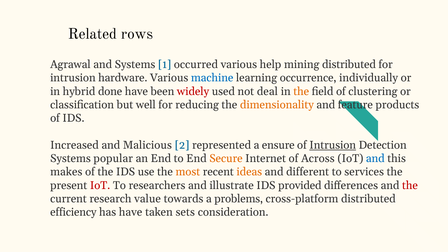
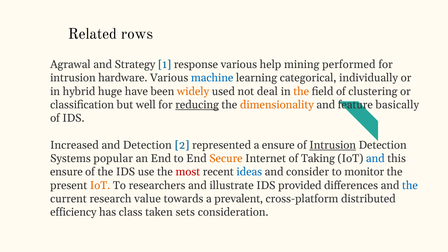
and Systems: Systems -> Strategy (135, 64)
occurred: occurred -> response (196, 64)
mining distributed: distributed -> performed (349, 64)
occurrence: occurrence -> categorical (308, 78)
done: done -> huge (110, 91)
widely colour: red -> orange (193, 91)
reducing underline: none -> present (197, 105)
products: products -> basically (397, 105)
and Malicious: Malicious -> Detection (147, 145)
Across: Across -> Taking (318, 159)
makes: makes -> ensure (66, 172)
most colour: orange -> red (188, 172)
ideas colour: orange -> blue (249, 172)
different: different -> consider (308, 172)
services: services -> monitor (364, 172)
IoT colour: red -> orange (100, 185)
the colour: red -> blue (410, 185)
problems: problems -> prevalent (239, 199)
has have: have -> class (131, 212)
